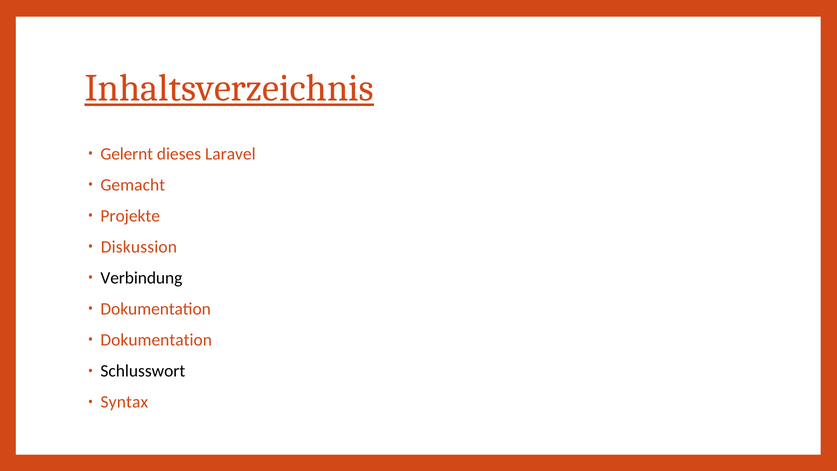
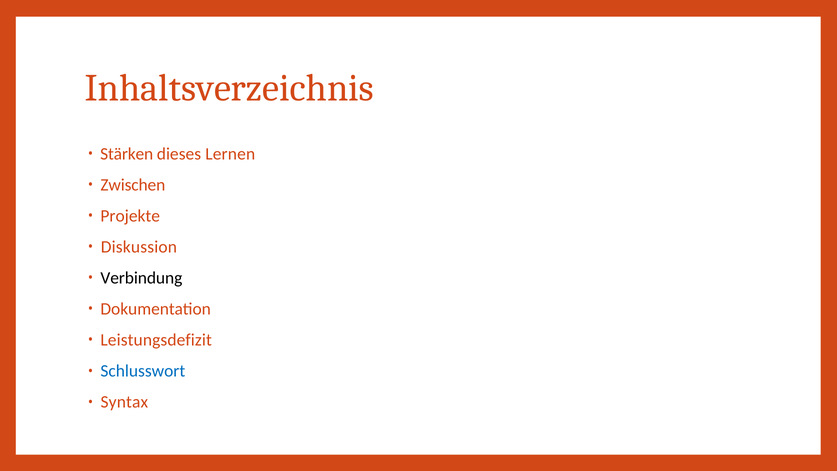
Inhaltsverzeichnis underline: present -> none (229, 88)
Gelernt: Gelernt -> Stärken (127, 154)
Laravel: Laravel -> Lernen (230, 154)
Gemacht: Gemacht -> Zwischen (133, 185)
Dokumentation: Dokumentation -> Leistungsdefizit (156, 340)
Schlusswort colour: black -> blue (143, 371)
